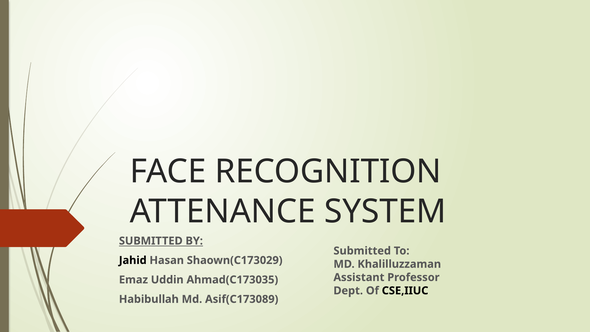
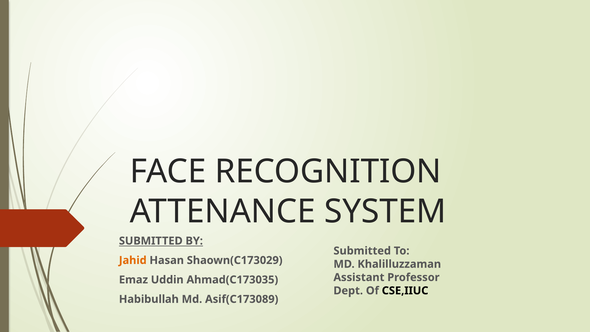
Jahid colour: black -> orange (133, 260)
